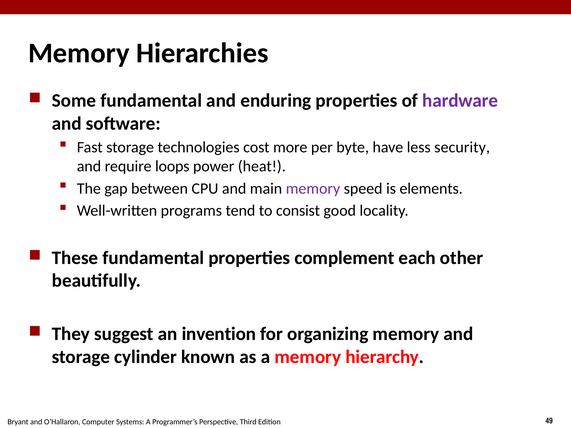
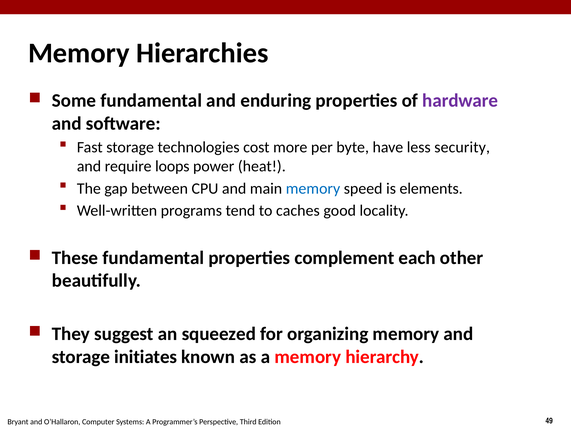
memory colour: purple -> blue (313, 189)
consist: consist -> caches (298, 211)
invention: invention -> squeezed (219, 334)
cylinder: cylinder -> initiates (146, 357)
